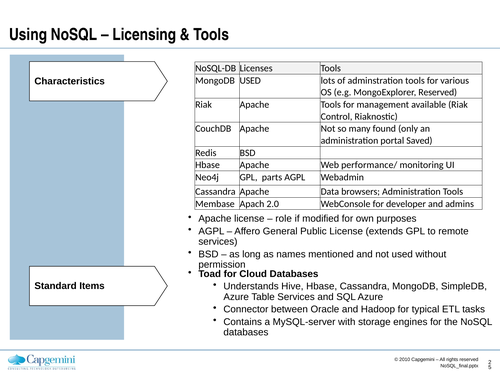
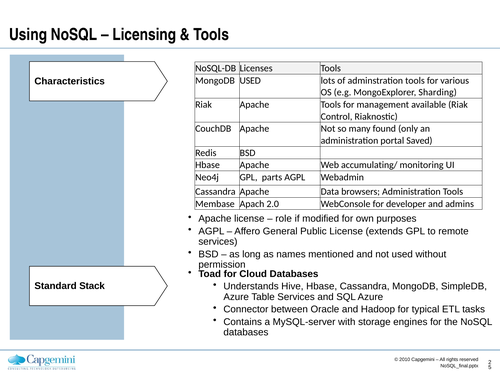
MongoExplorer Reserved: Reserved -> Sharding (438, 92)
performance/: performance/ -> accumulating/ (369, 165)
Items: Items -> Stack (92, 286)
